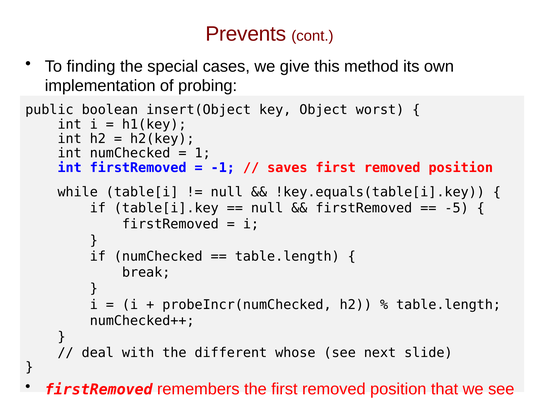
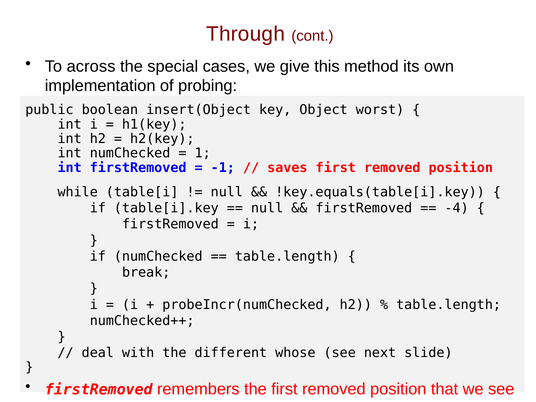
Prevents: Prevents -> Through (246, 34)
finding: finding -> across (91, 66)
-5: -5 -> -4 (457, 208)
